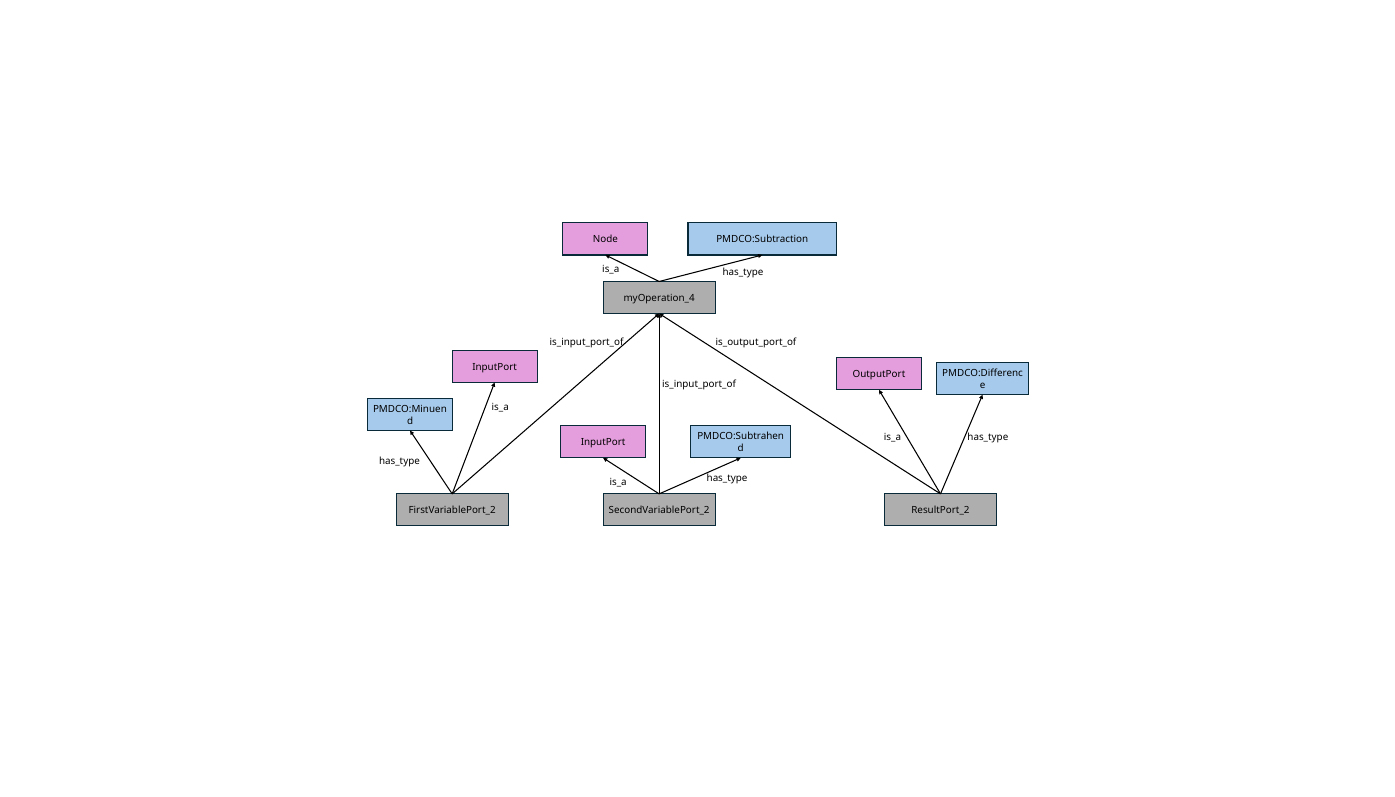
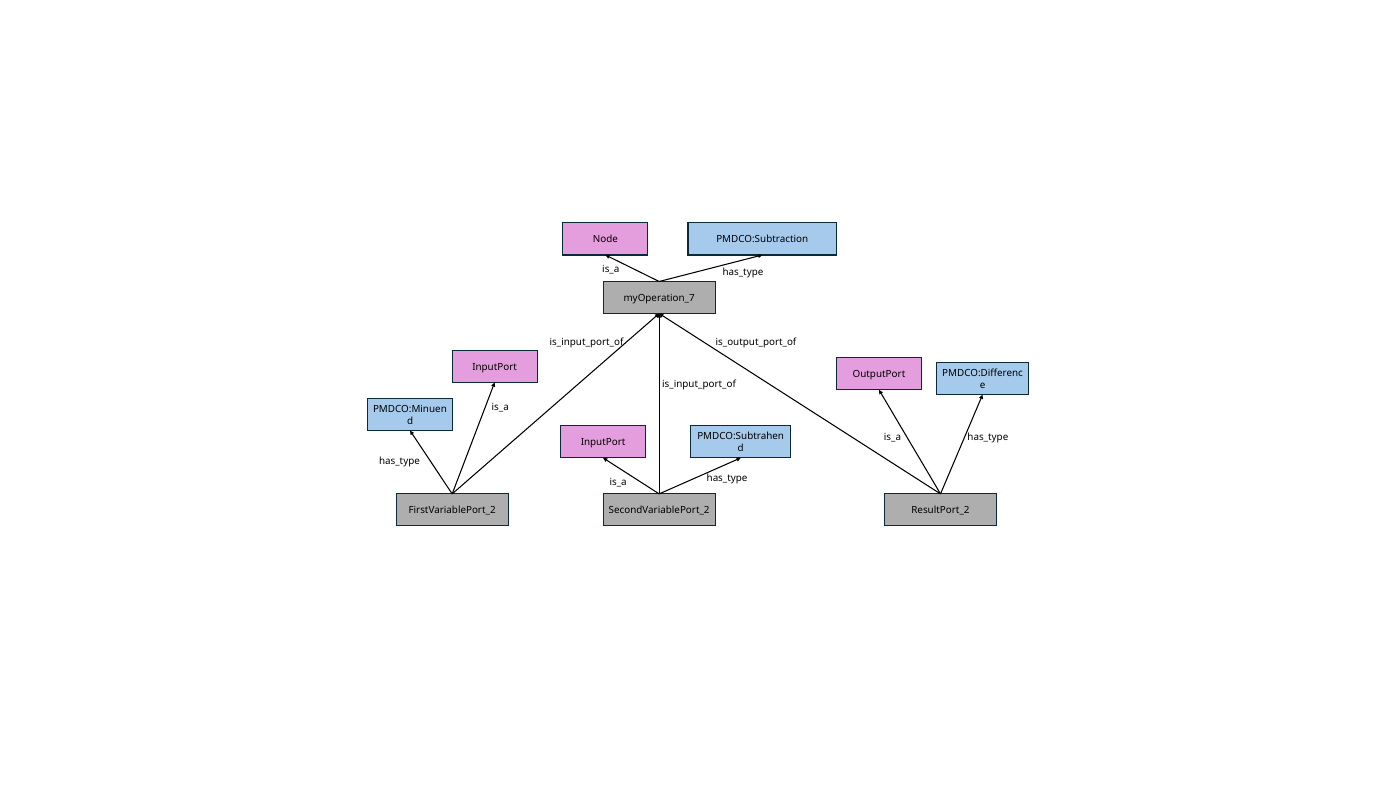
myOperation_4: myOperation_4 -> myOperation_7 (659, 298)
